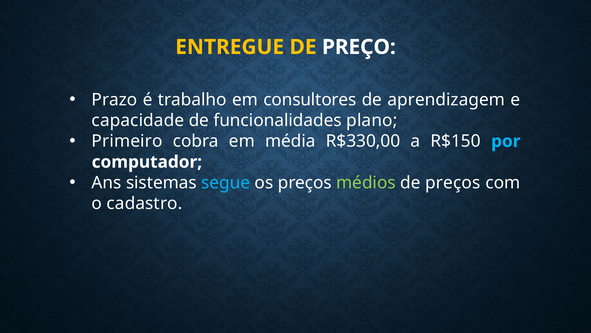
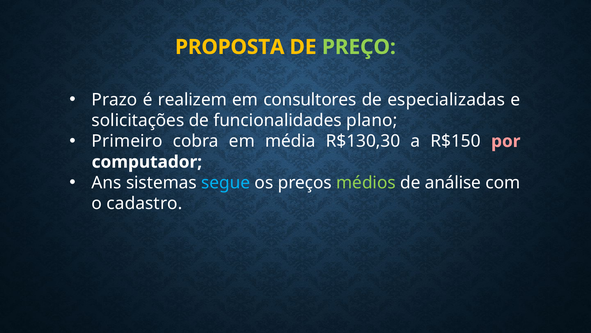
ENTREGUE: ENTREGUE -> PROPOSTA (230, 47)
PREÇO colour: white -> light green (359, 47)
trabalho: trabalho -> realizem (192, 100)
aprendizagem: aprendizagem -> especializadas (446, 100)
capacidade: capacidade -> solicitações (138, 120)
R$330,00: R$330,00 -> R$130,30 (363, 141)
por colour: light blue -> pink (506, 141)
de preços: preços -> análise (453, 182)
